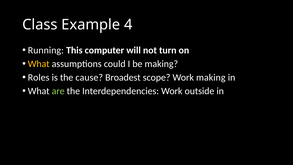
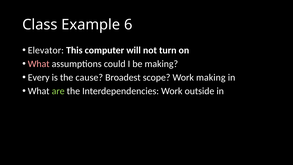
4: 4 -> 6 (128, 25)
Running: Running -> Elevator (46, 50)
What colour: yellow -> pink (39, 64)
Roles: Roles -> Every (39, 77)
